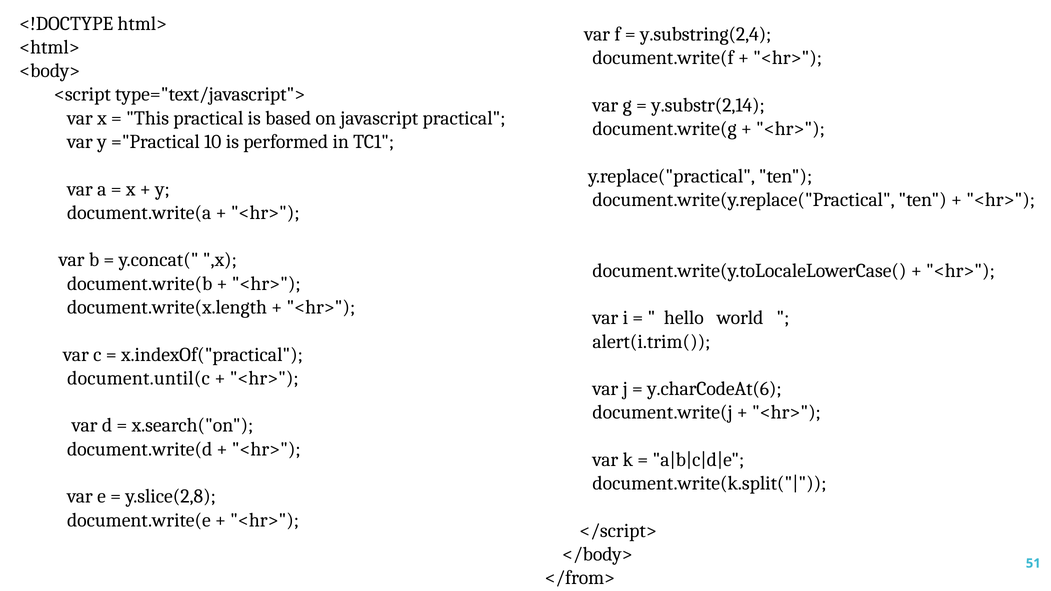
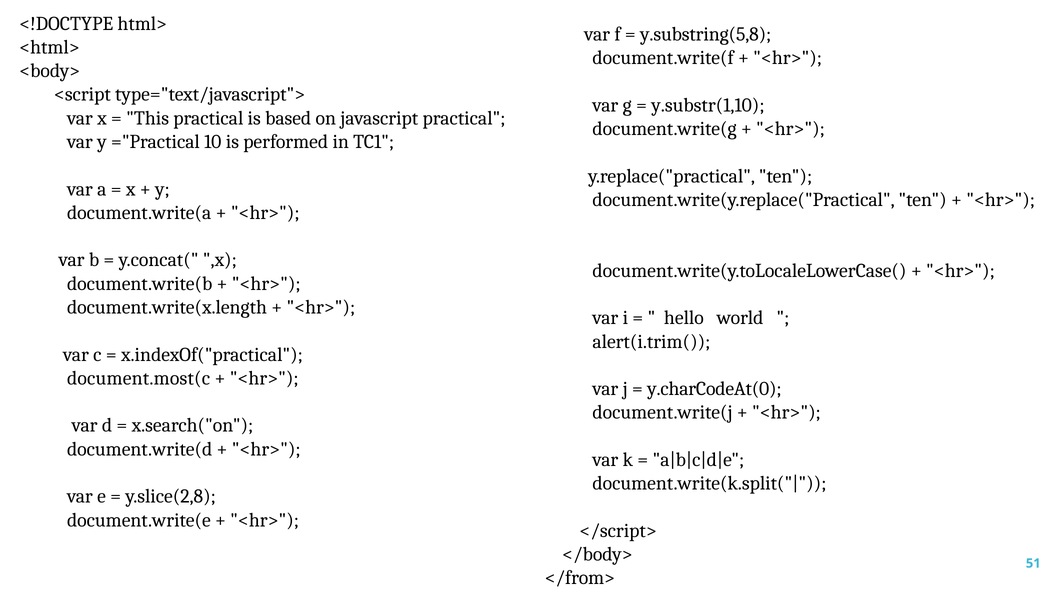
y.substring(2,4: y.substring(2,4 -> y.substring(5,8 (706, 34)
y.substr(2,14: y.substr(2,14 -> y.substr(1,10 (708, 105)
document.until(c: document.until(c -> document.most(c (139, 378)
y.charCodeAt(6: y.charCodeAt(6 -> y.charCodeAt(0 (714, 389)
